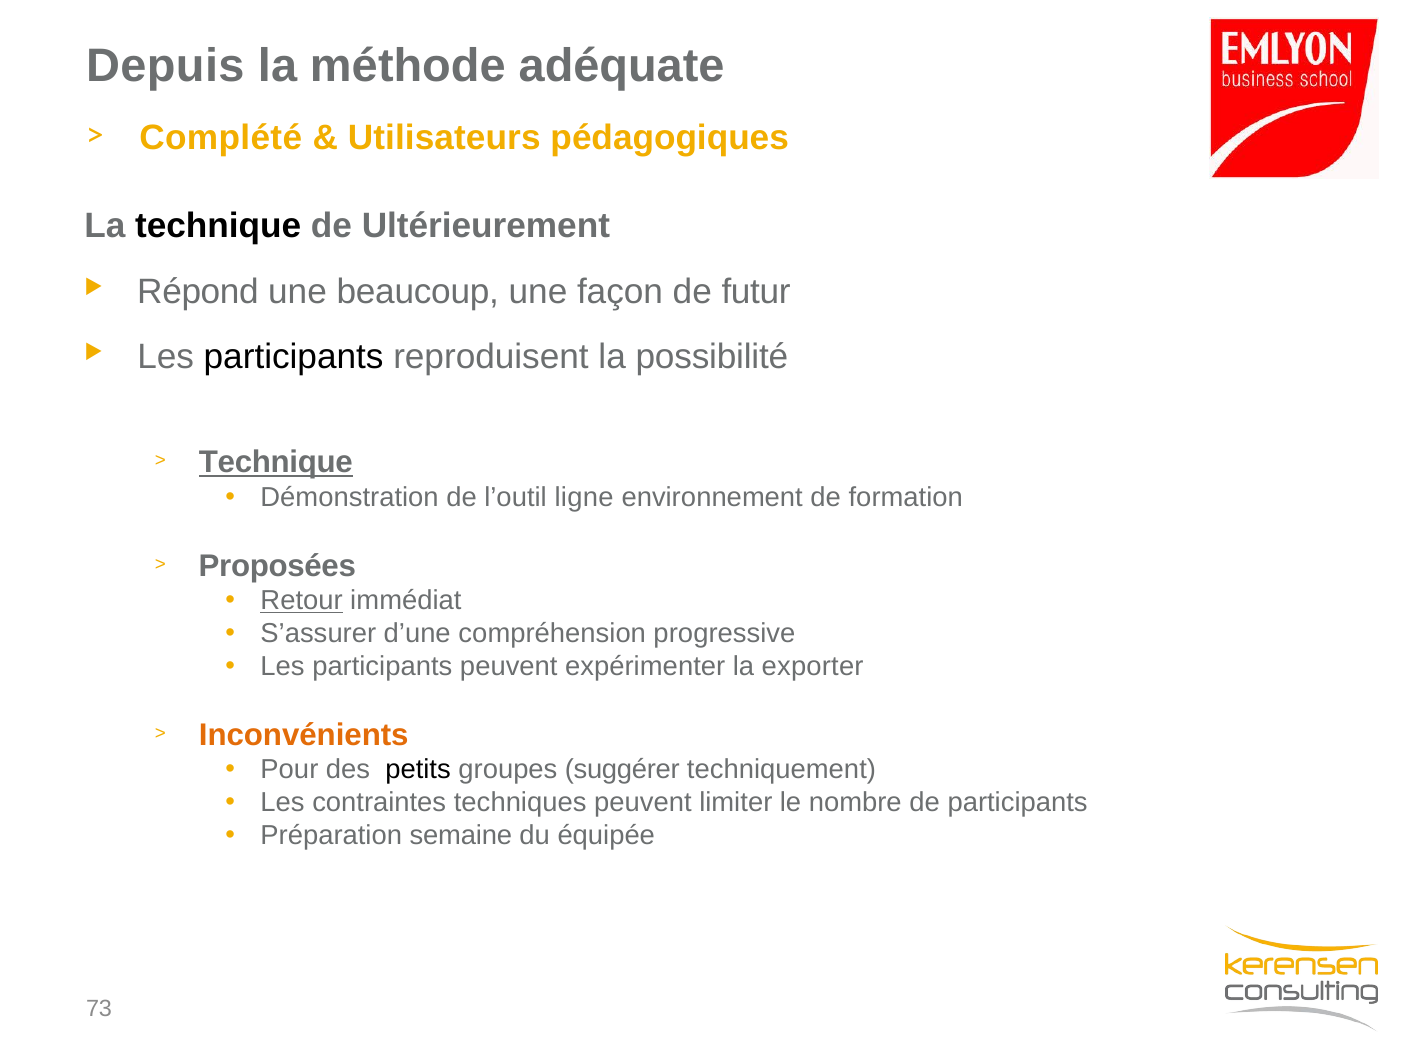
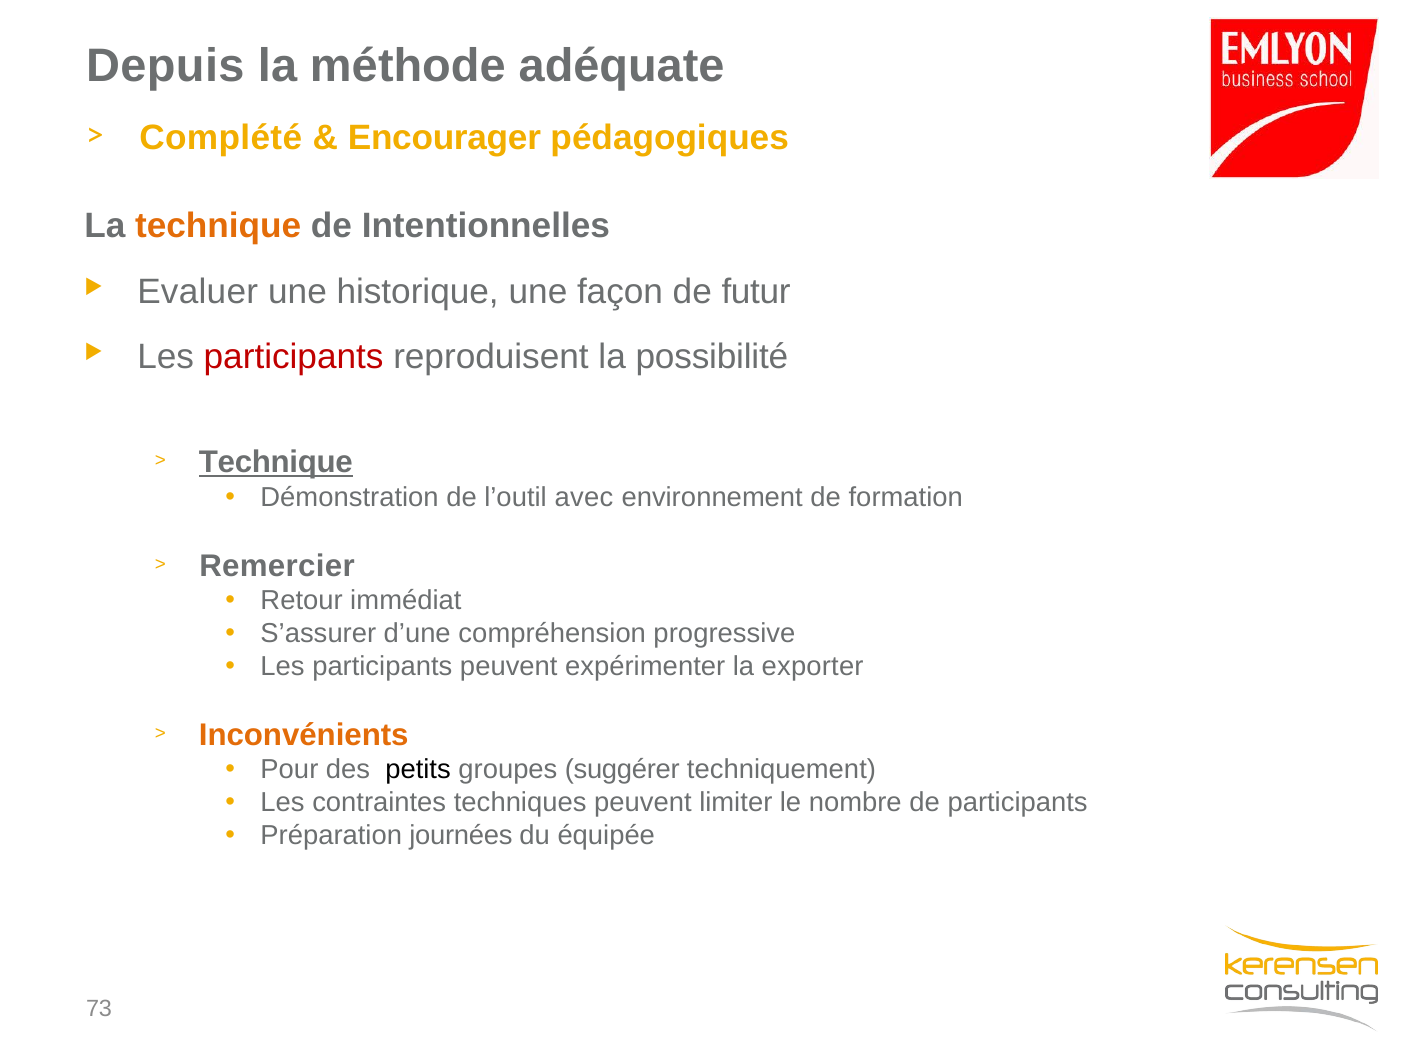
Utilisateurs: Utilisateurs -> Encourager (444, 137)
technique colour: black -> orange (218, 226)
Ultérieurement: Ultérieurement -> Intentionnelles (486, 226)
Répond: Répond -> Evaluer (198, 292)
beaucoup: beaucoup -> historique (418, 292)
participants colour: black -> red (294, 357)
ligne: ligne -> avec (584, 498)
Proposées: Proposées -> Remercier (277, 566)
Retour underline: present -> none (302, 601)
semaine: semaine -> journées (461, 836)
